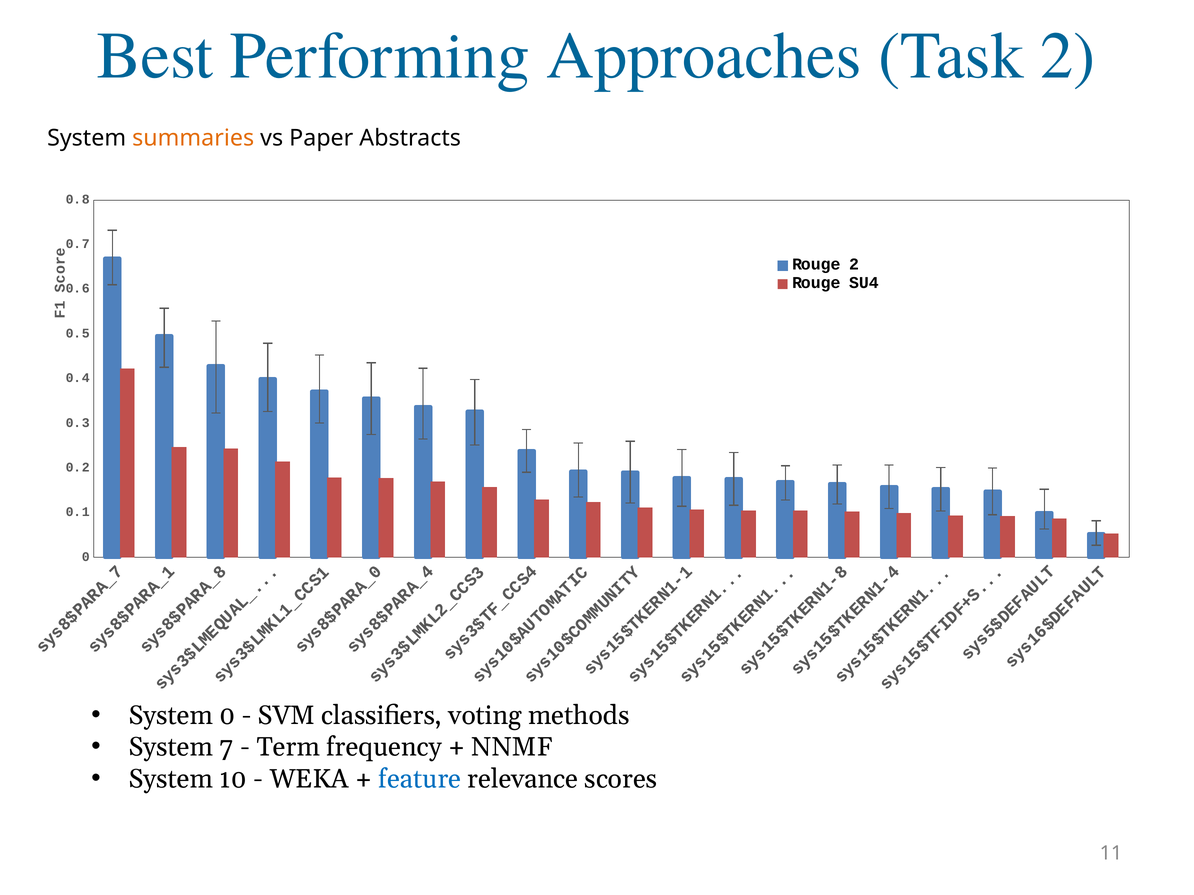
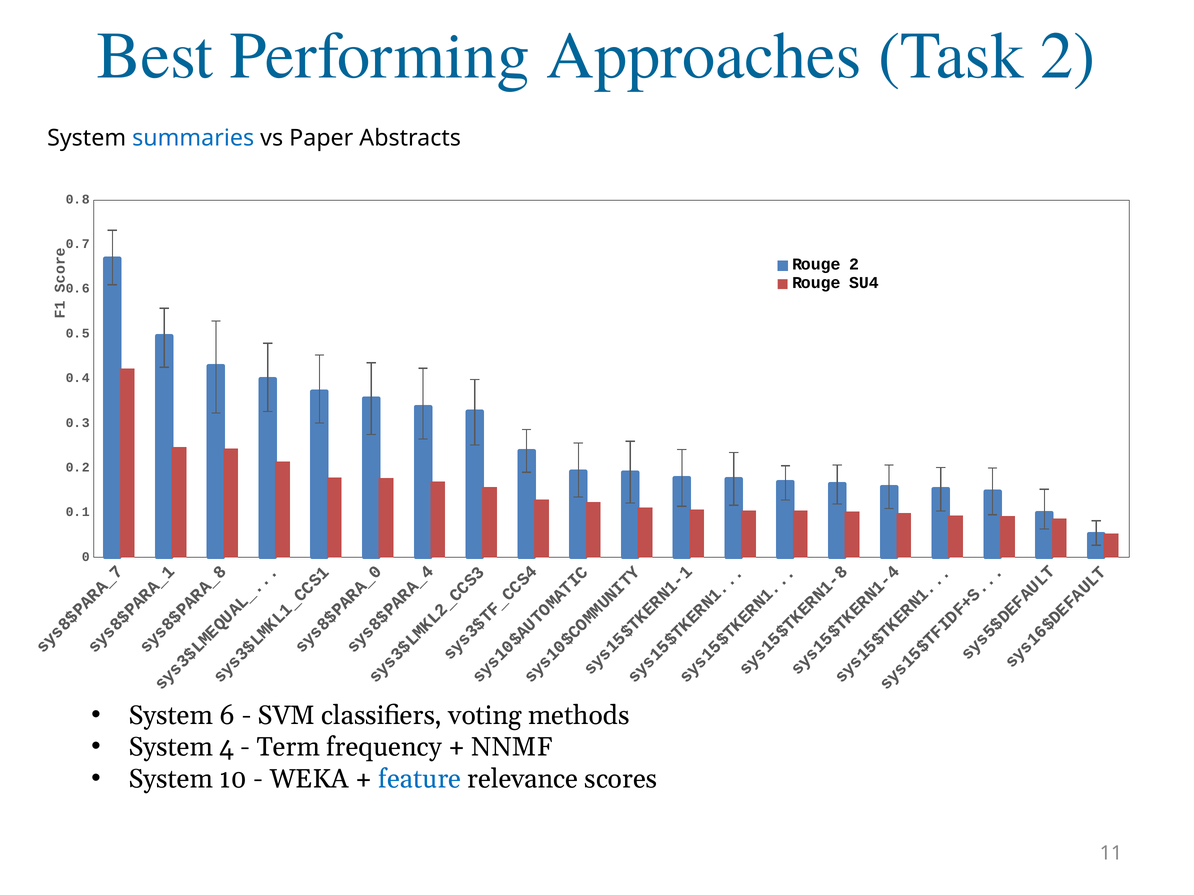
summaries colour: orange -> blue (193, 138)
System 0: 0 -> 6 (227, 716)
7: 7 -> 4 (227, 748)
